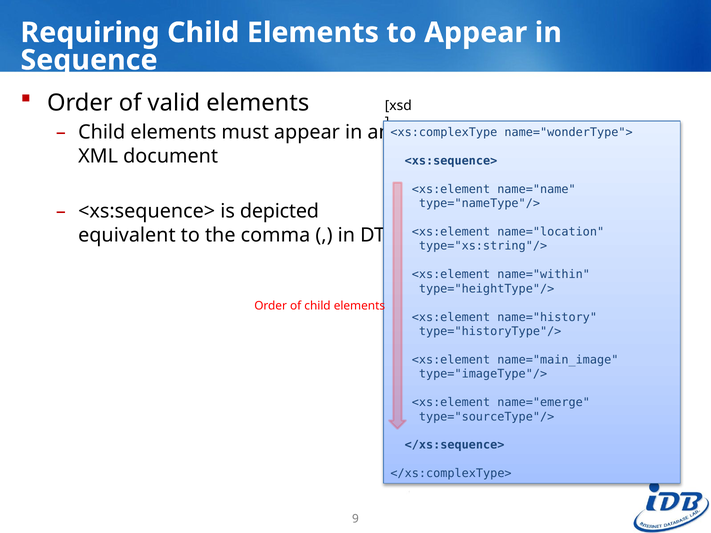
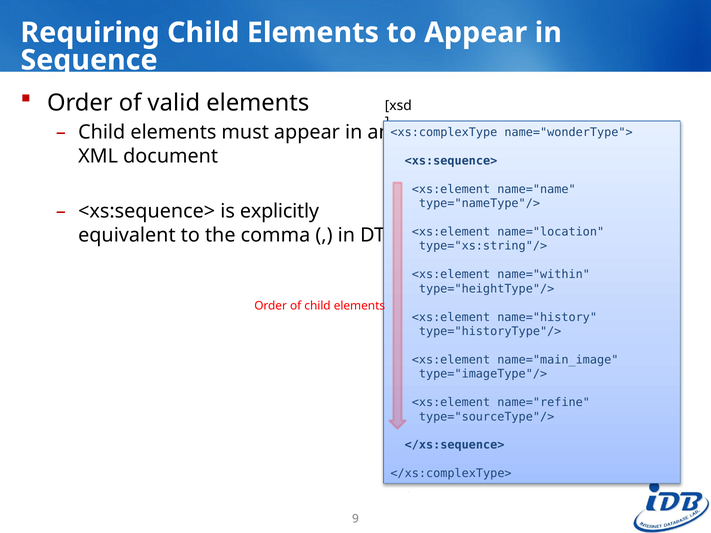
depicted: depicted -> explicitly (279, 212)
name="emerge: name="emerge -> name="refine (544, 403)
